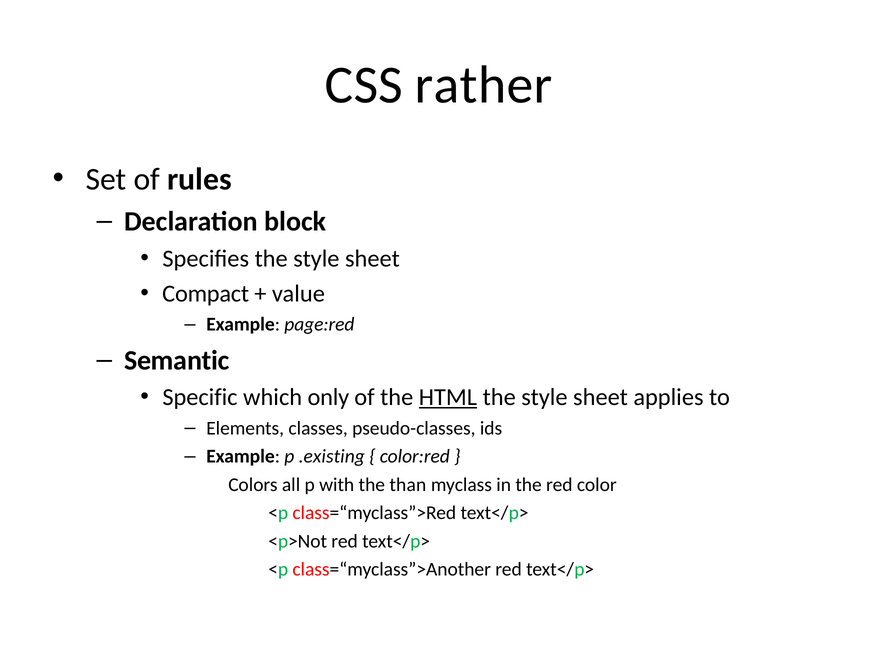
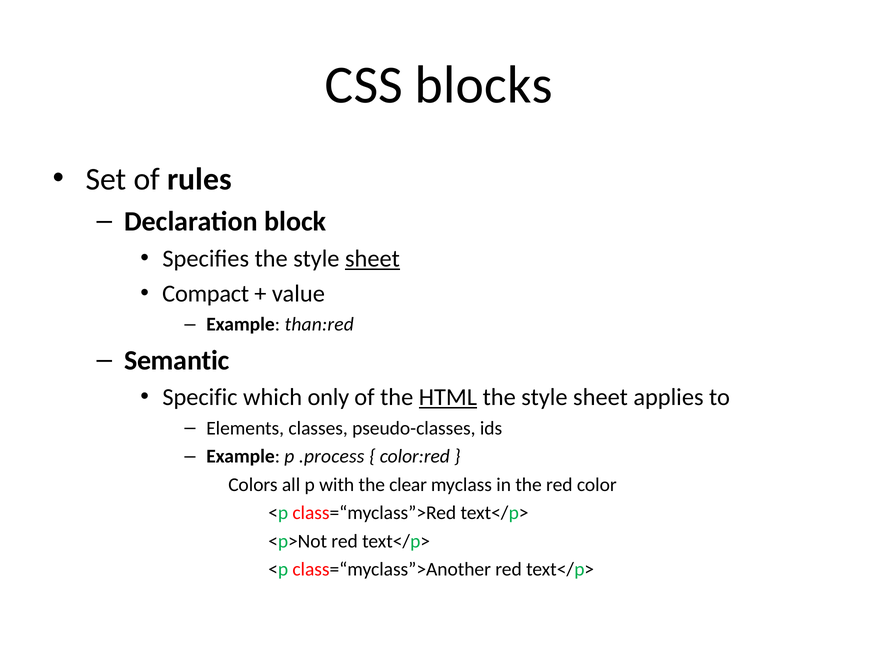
rather: rather -> blocks (484, 85)
sheet underline: none -> present (372, 259)
page:red: page:red -> than:red (319, 325)
.existing: .existing -> .process (332, 457)
than: than -> clear (408, 485)
